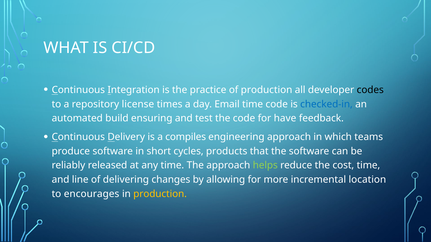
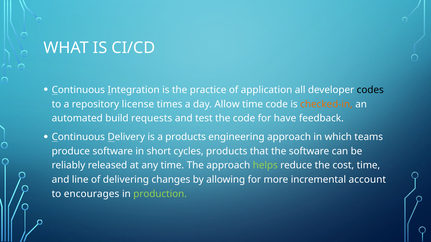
of production: production -> application (267, 90)
Email: Email -> Allow (227, 104)
checked-in colour: blue -> orange (326, 104)
ensuring: ensuring -> requests (152, 119)
a compiles: compiles -> products (186, 137)
location: location -> account (367, 180)
production colour: yellow -> light green (160, 194)
